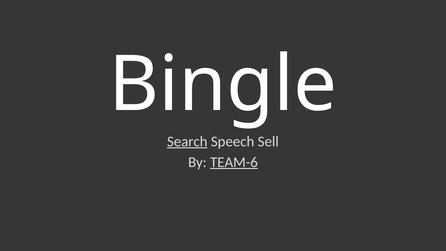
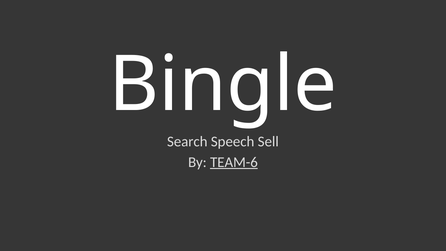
Search underline: present -> none (187, 141)
